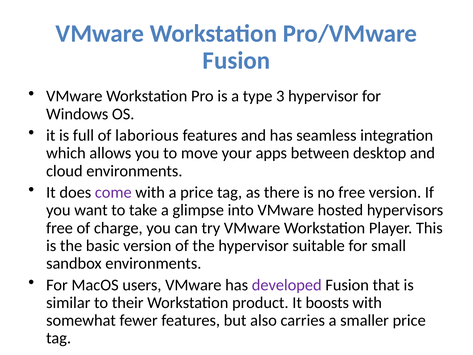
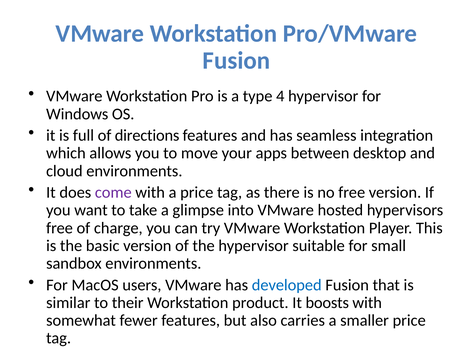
3: 3 -> 4 (280, 96)
laborious: laborious -> directions (147, 135)
developed colour: purple -> blue (287, 285)
